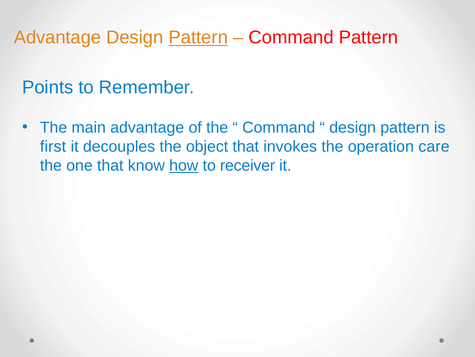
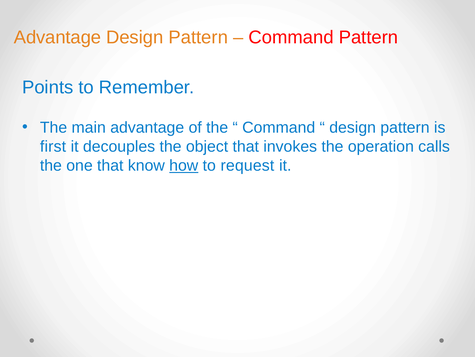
Pattern underline: present -> none (198, 37)
care: care -> calls (434, 146)
receiver: receiver -> request (247, 165)
